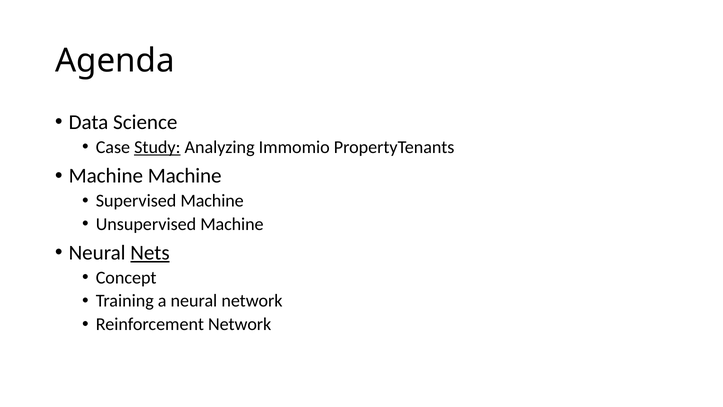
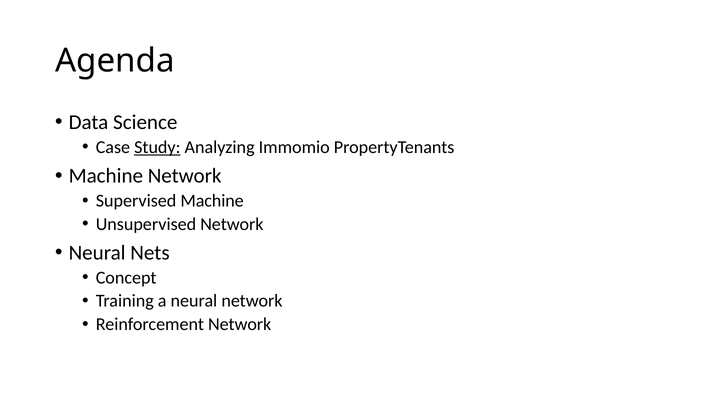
Machine Machine: Machine -> Network (185, 176)
Unsupervised Machine: Machine -> Network (232, 224)
Nets underline: present -> none (150, 253)
